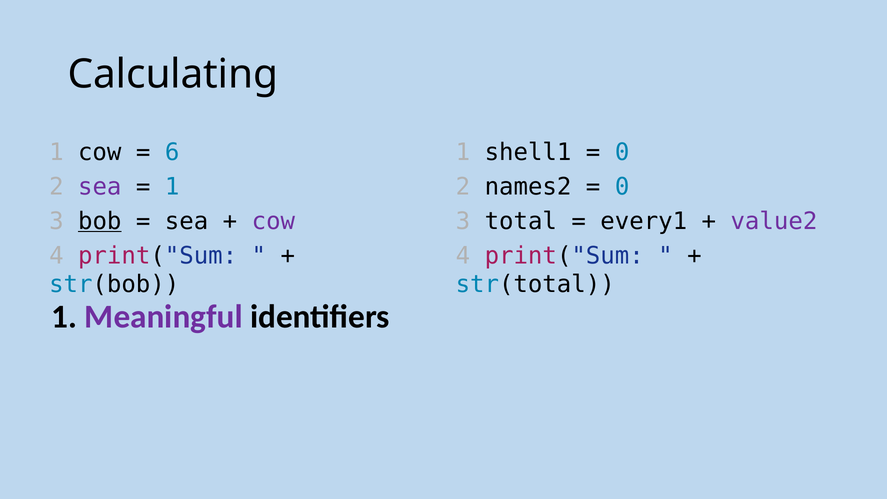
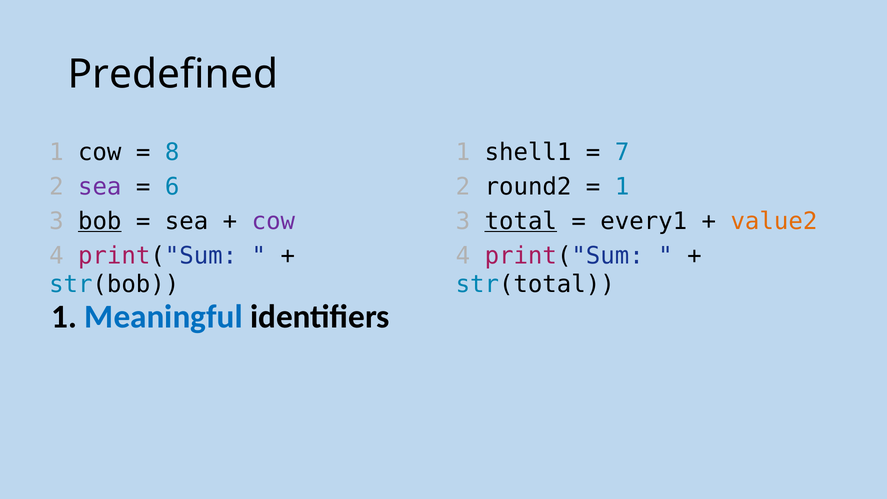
Calculating: Calculating -> Predefined (173, 75)
6: 6 -> 8 (172, 152)
0: 0 -> 7 (622, 152)
1: 1 -> 6 (172, 187)
names2: names2 -> round2 (528, 187)
0: 0 -> 1 (622, 187)
total underline: none -> present (521, 221)
value2 colour: purple -> orange (774, 221)
Meaningful colour: purple -> blue (164, 317)
